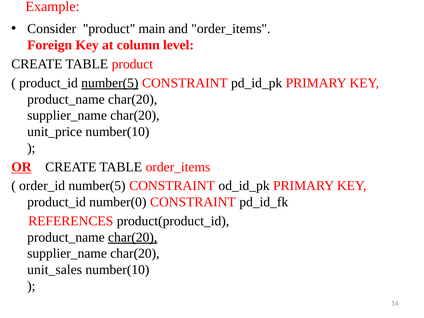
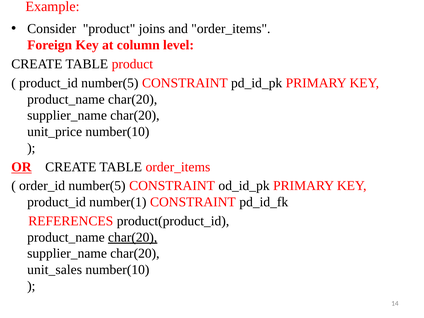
main: main -> joins (152, 29)
number(5 underline: present -> none (110, 83)
number(0: number(0 -> number(1 (118, 202)
